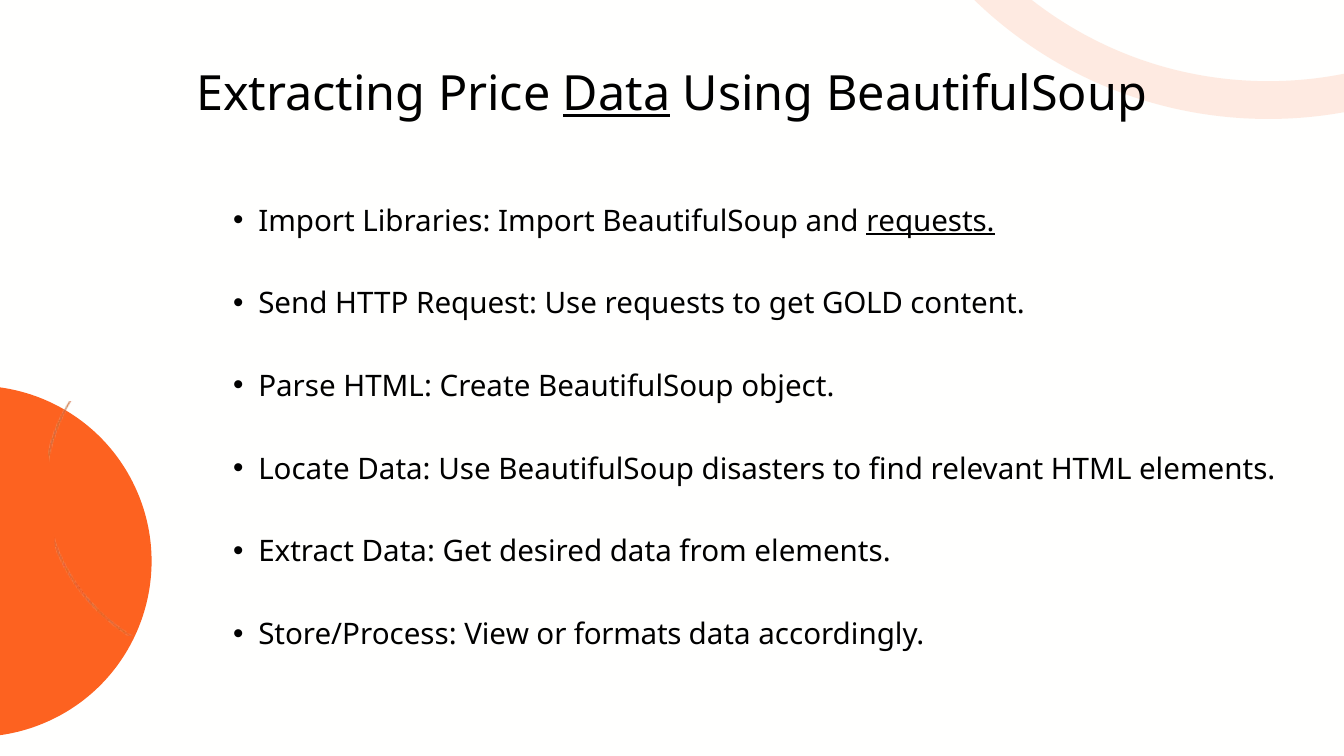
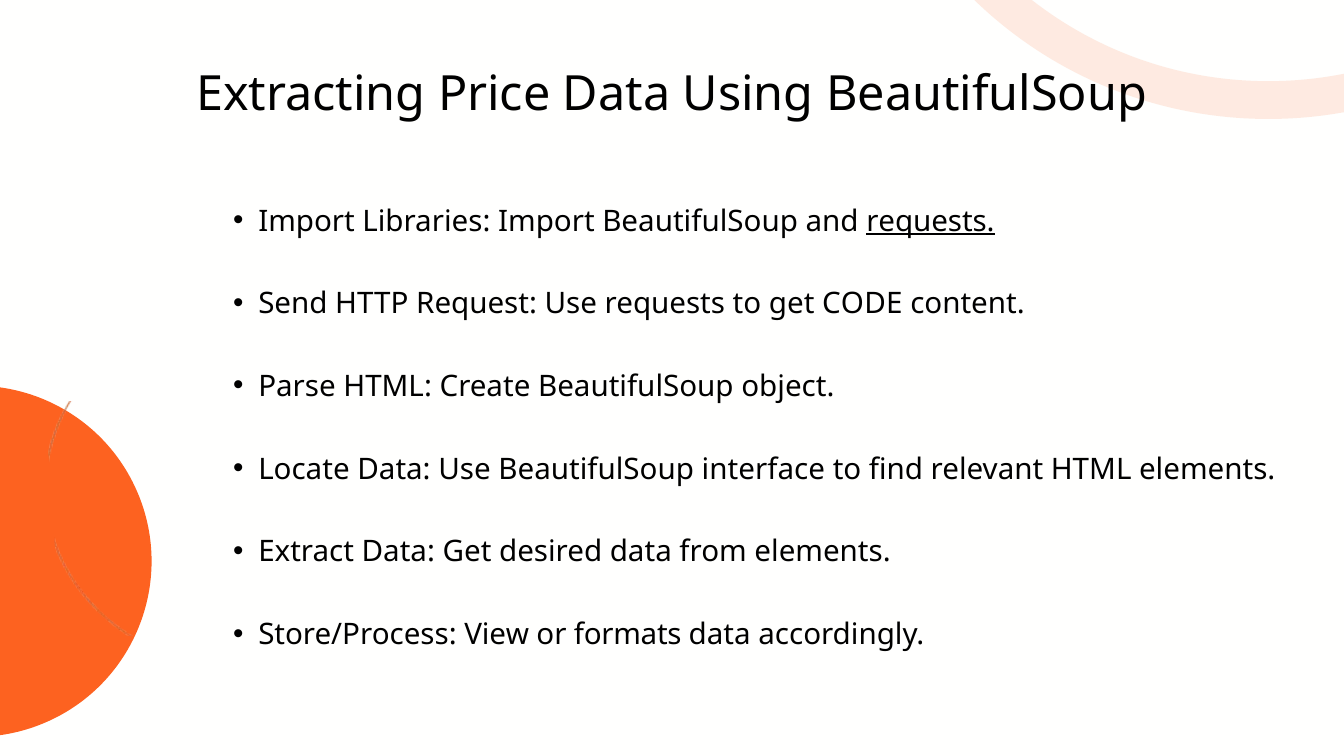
Data underline: present -> none (617, 95)
GOLD: GOLD -> CODE (862, 304)
disasters: disasters -> interface (763, 469)
